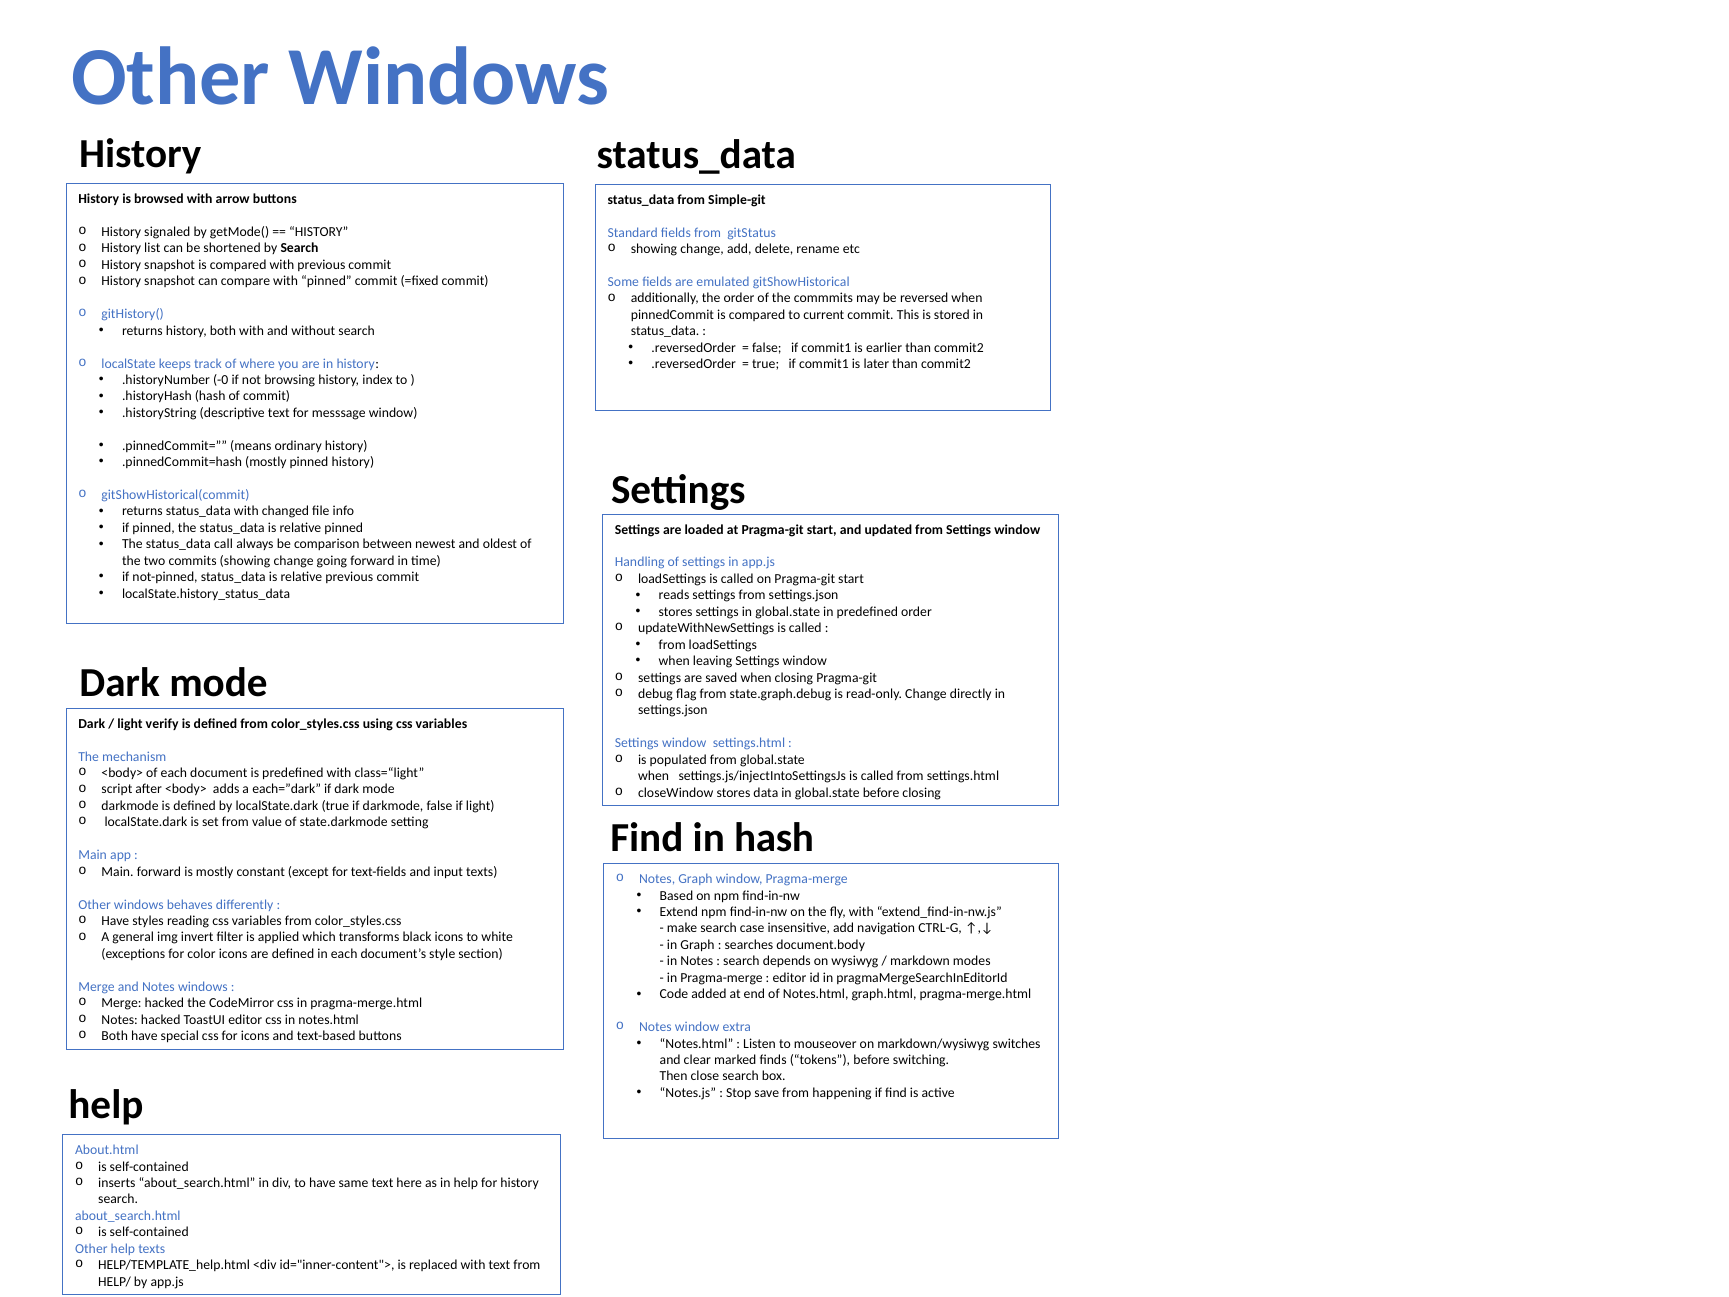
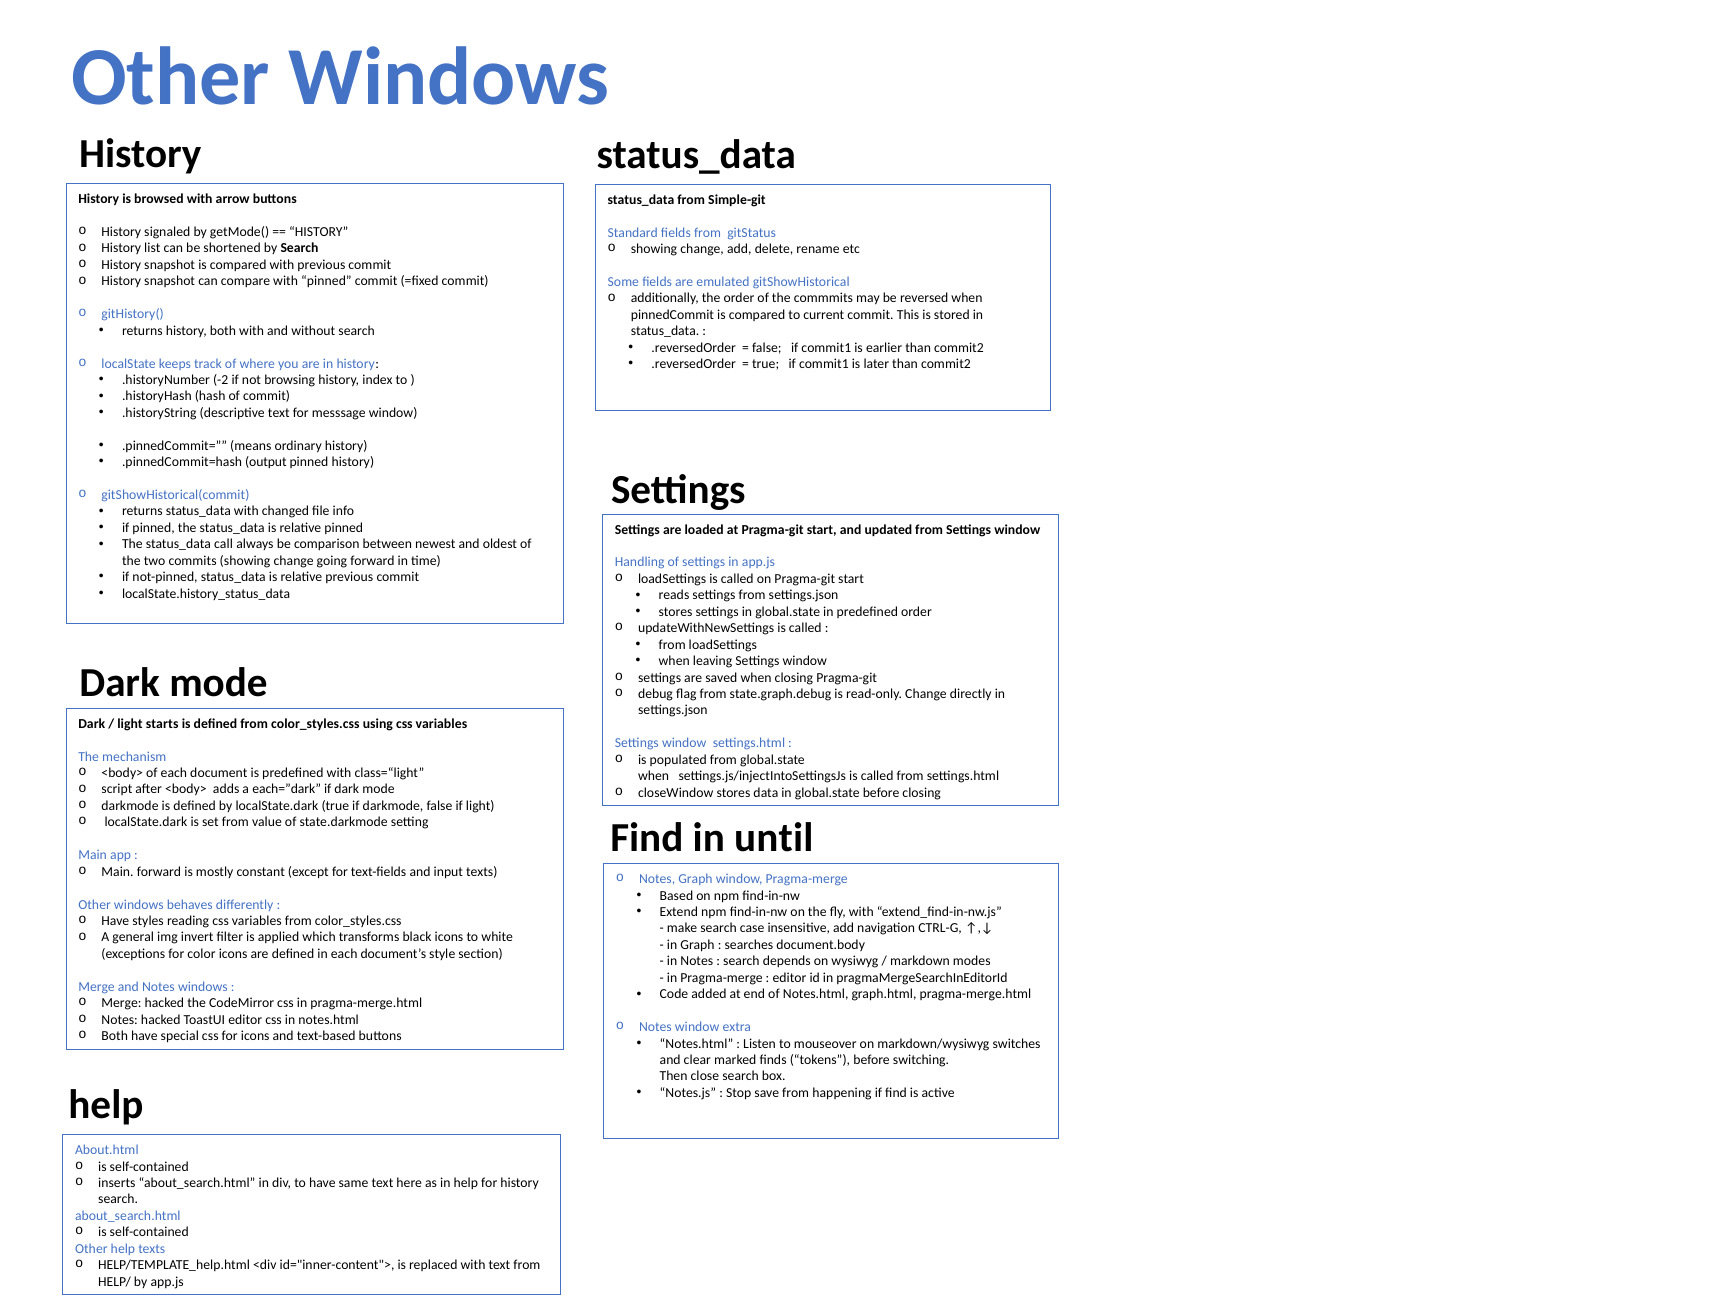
-0: -0 -> -2 (221, 380)
.pinnedCommit=hash mostly: mostly -> output (266, 462)
verify: verify -> starts (162, 724)
in hash: hash -> until (774, 837)
